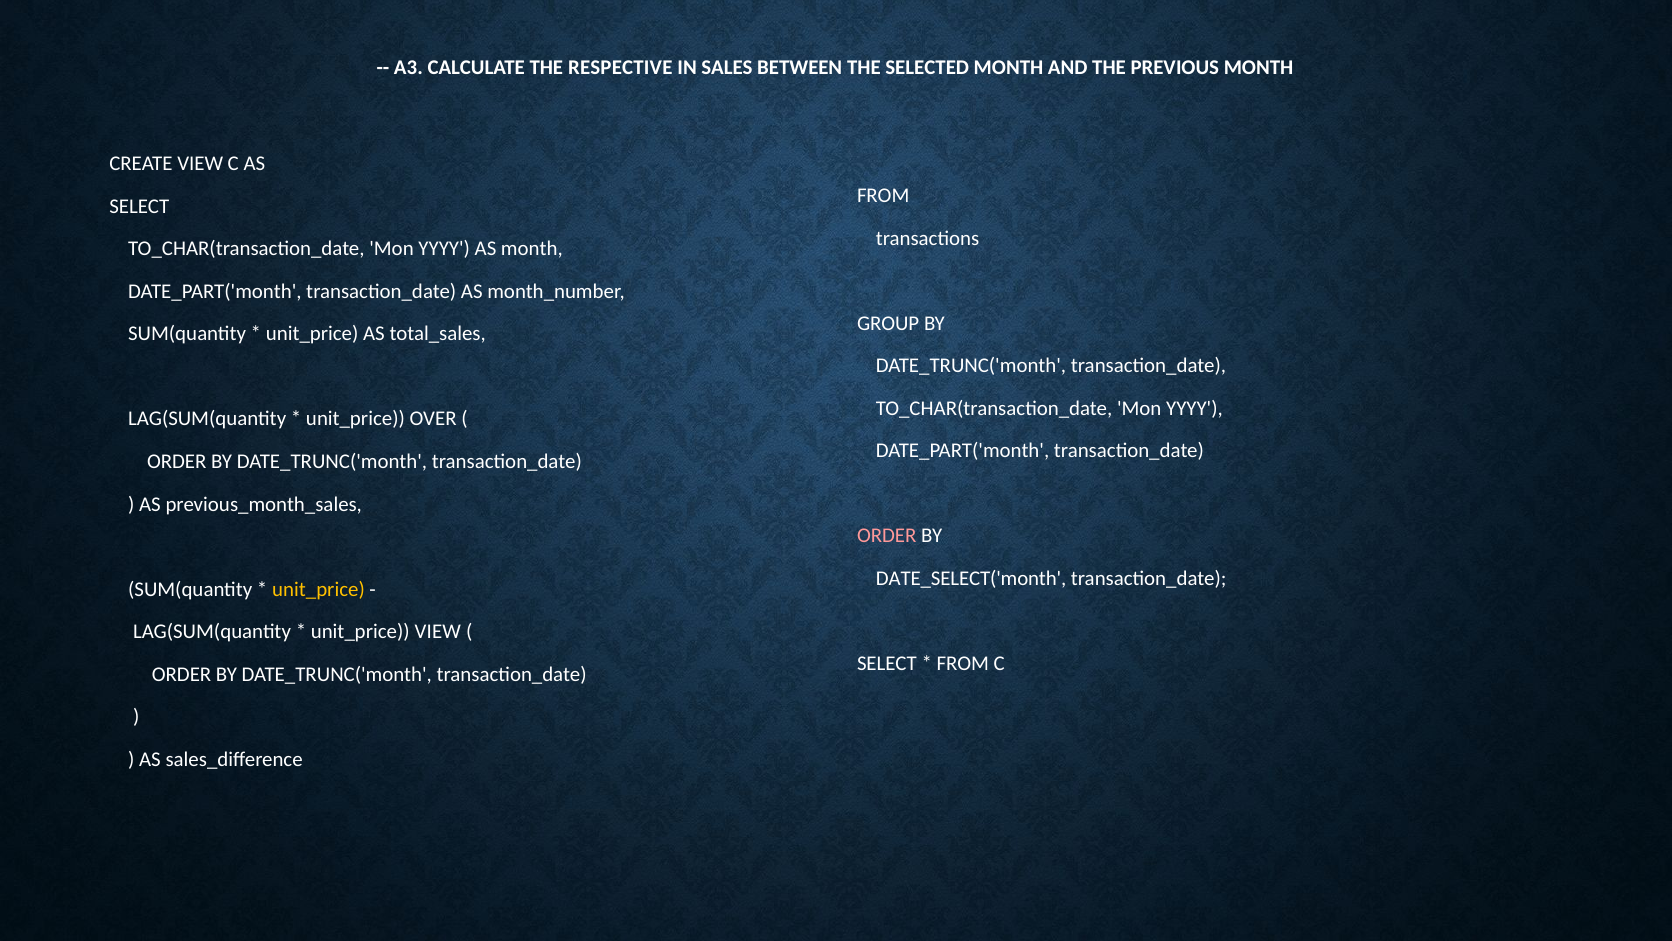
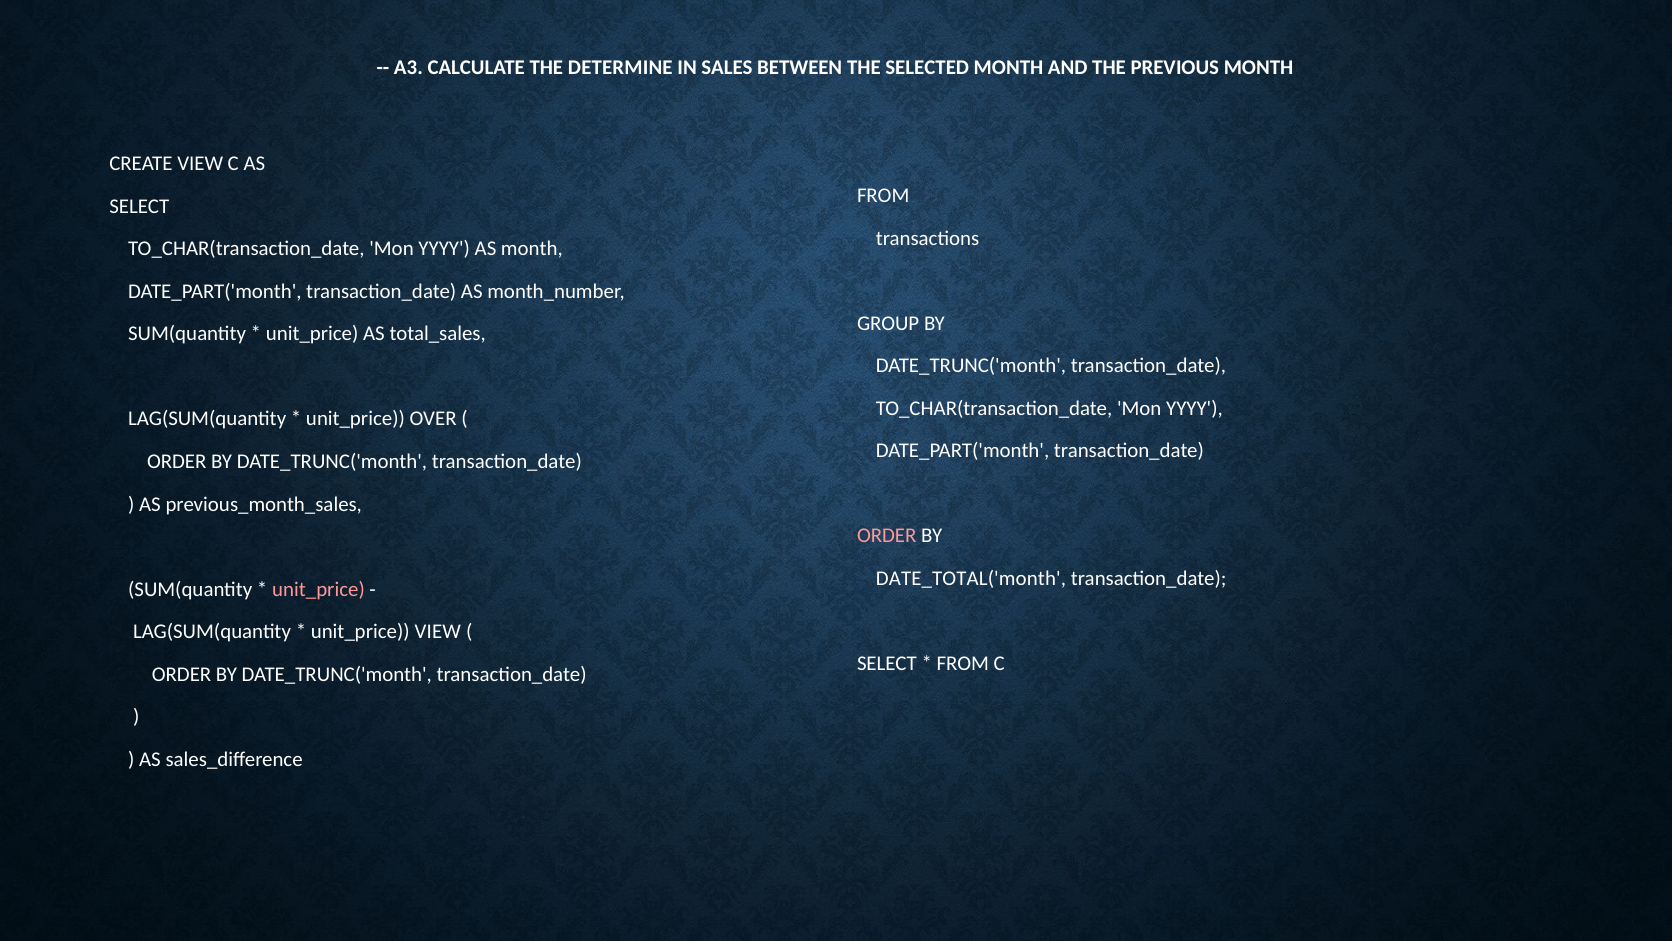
RESPECTIVE: RESPECTIVE -> DETERMINE (620, 68)
DATE_SELECT('month: DATE_SELECT('month -> DATE_TOTAL('month (971, 578)
unit_price colour: yellow -> pink (318, 589)
